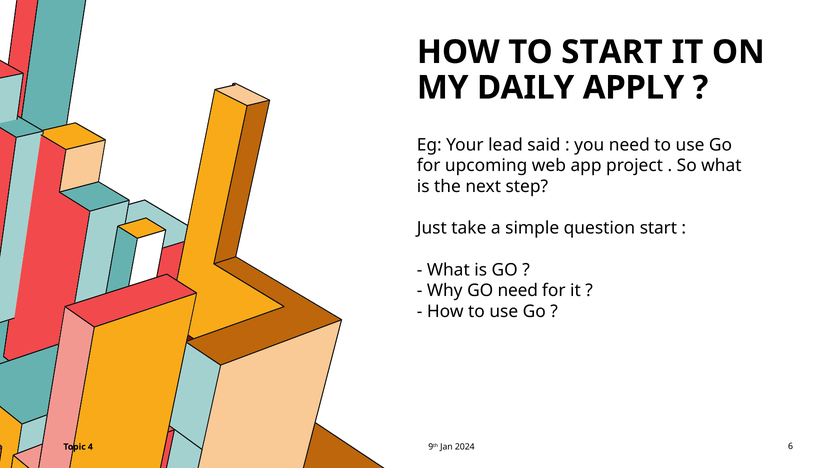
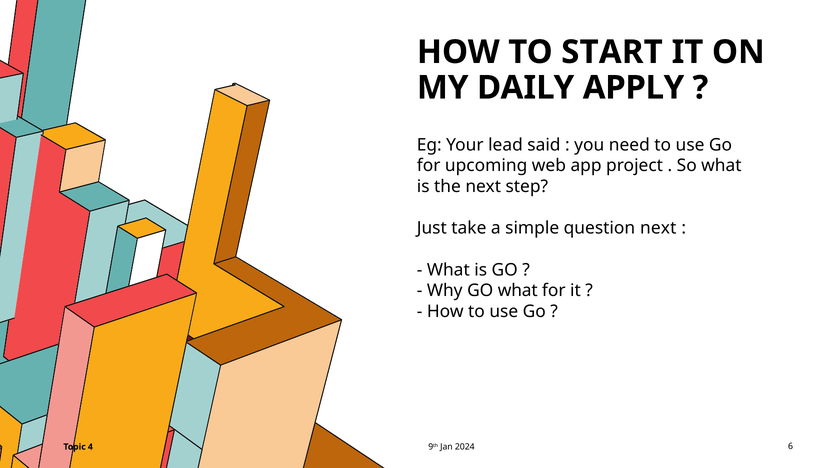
question start: start -> next (658, 228)
GO need: need -> what (518, 291)
